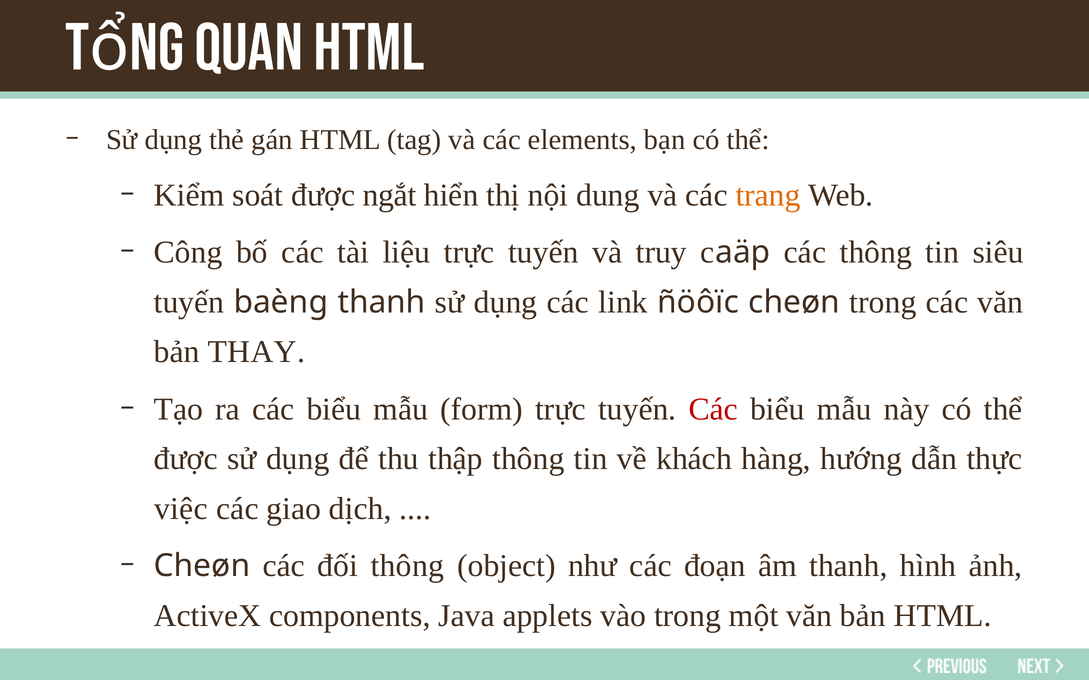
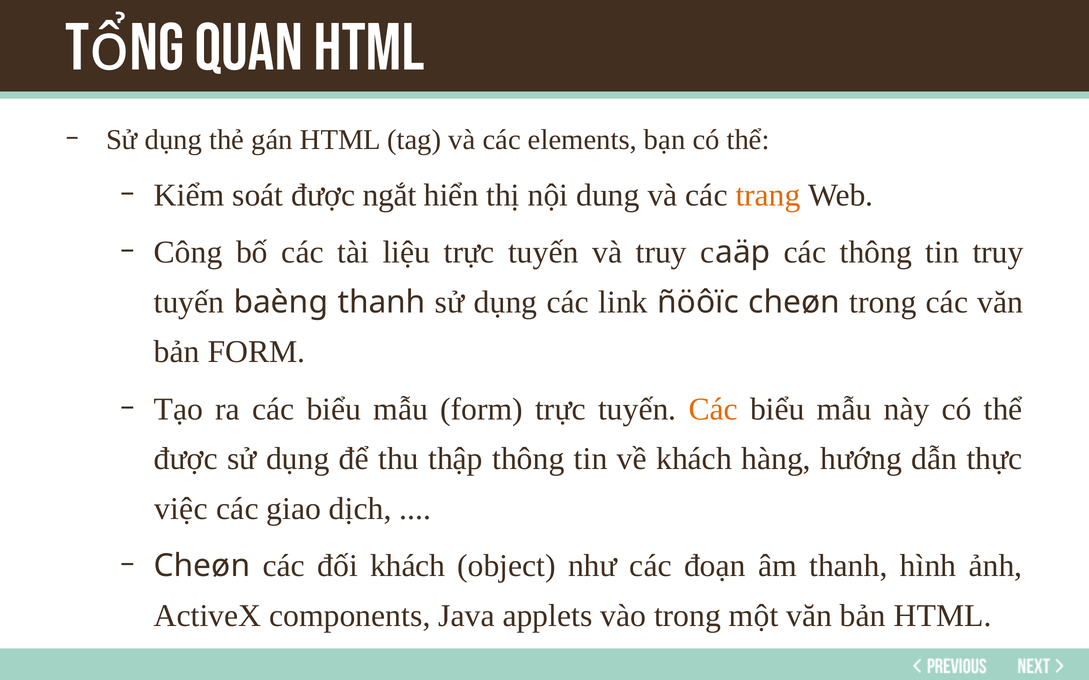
tin siêu: siêu -> truy (998, 253)
bản THAY: THAY -> FORM (256, 352)
Các colour: red -> orange (713, 409)
đối thông: thông -> khách (408, 566)
